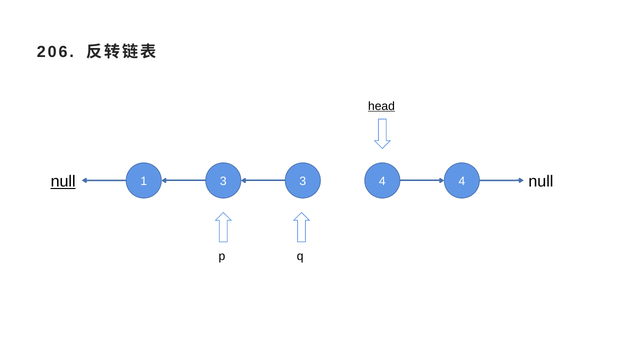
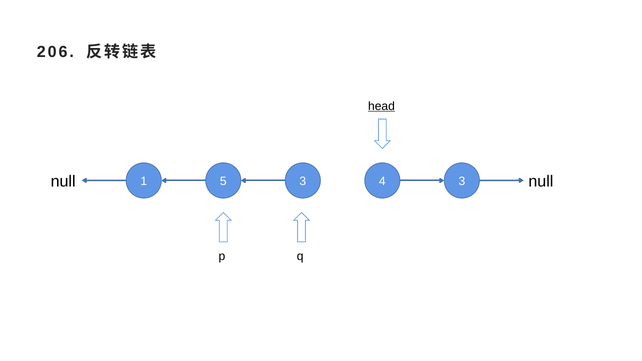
null underline: present -> none (63, 182)
1 3: 3 -> 5 (223, 181)
4 4: 4 -> 3 (462, 181)
